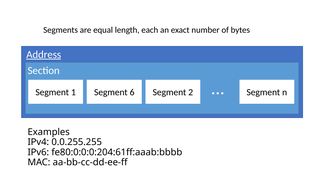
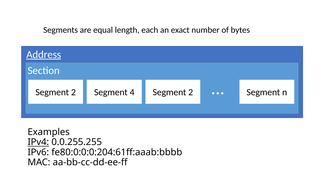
1: 1 -> 2 (73, 92)
6: 6 -> 4 (132, 92)
IPv4 underline: none -> present (38, 142)
